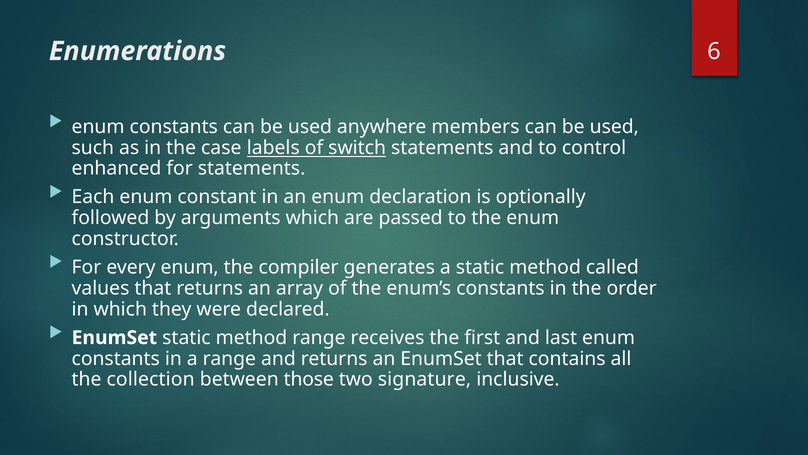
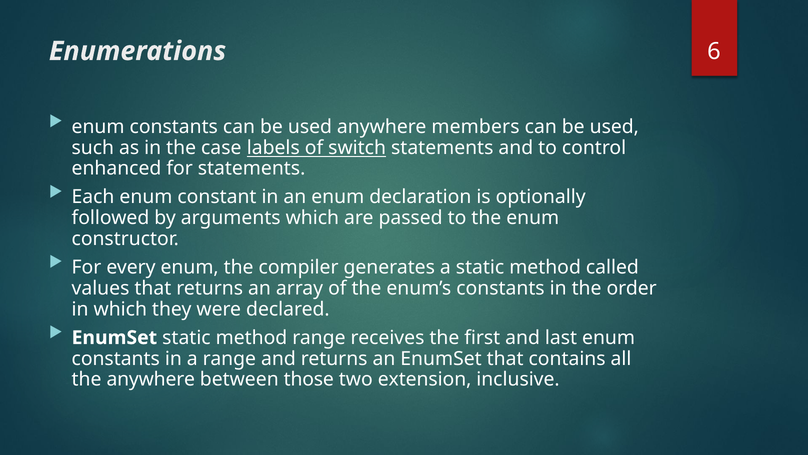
the collection: collection -> anywhere (151, 379)
signature: signature -> extension (425, 379)
